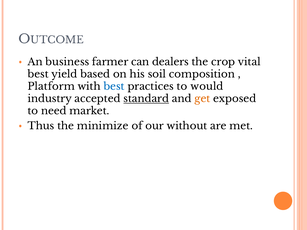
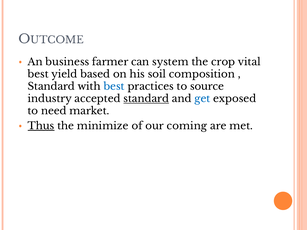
dealers: dealers -> system (170, 62)
Platform: Platform -> Standard (51, 87)
would: would -> source (207, 87)
get colour: orange -> blue (202, 99)
Thus underline: none -> present (41, 126)
without: without -> coming (187, 126)
